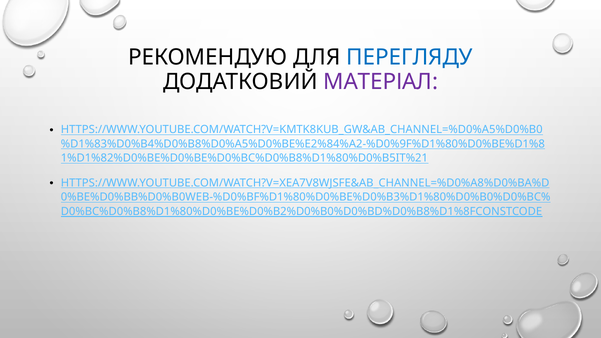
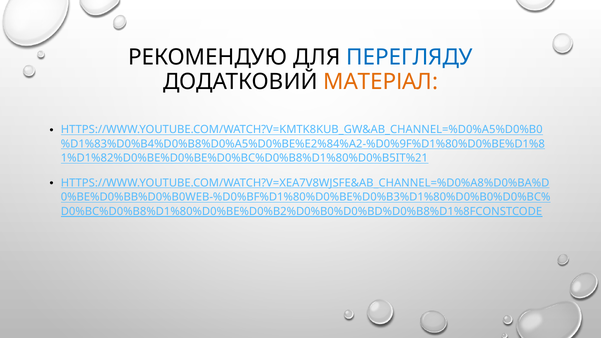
МАТЕРІАЛ colour: purple -> orange (381, 82)
